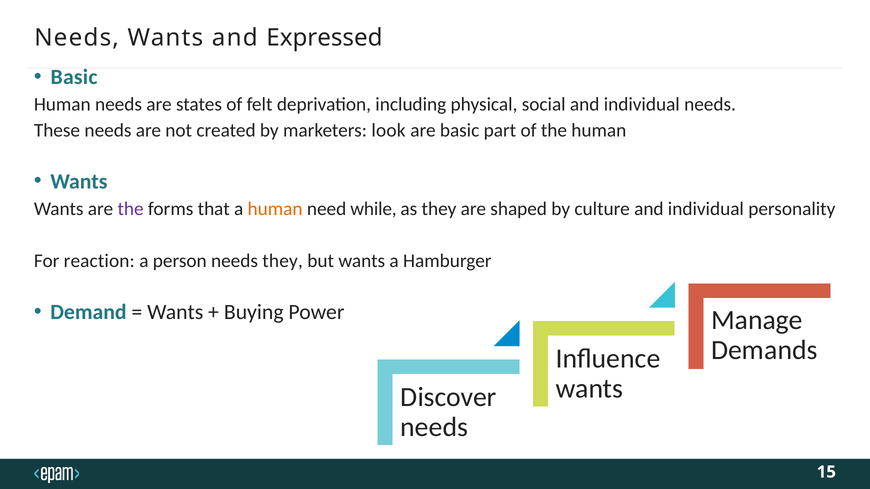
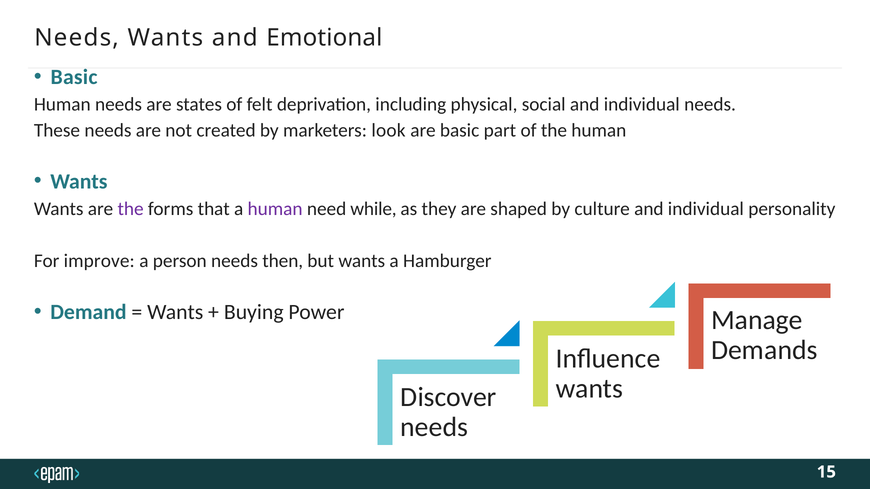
Expressed: Expressed -> Emotional (324, 38)
human colour: orange -> purple (275, 209)
reaction: reaction -> improve (99, 261)
needs they: they -> then (283, 261)
